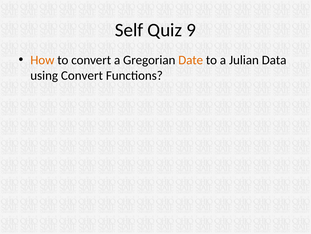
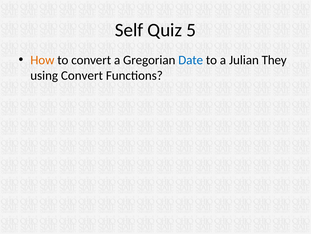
9: 9 -> 5 (191, 30)
Date colour: orange -> blue (191, 60)
Data: Data -> They (274, 60)
